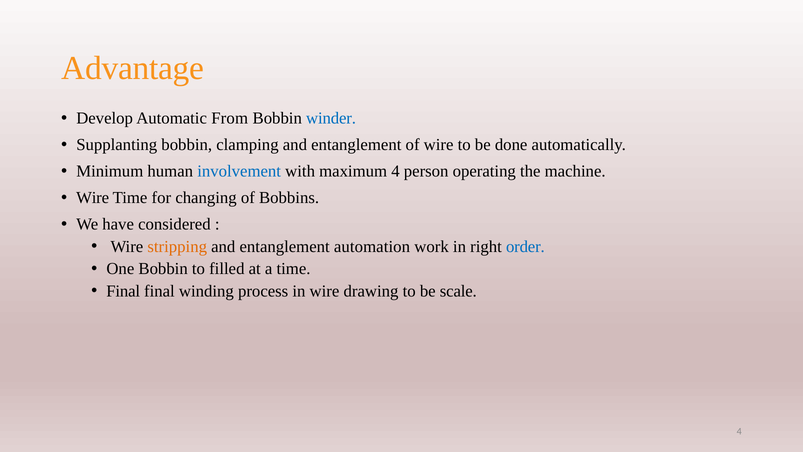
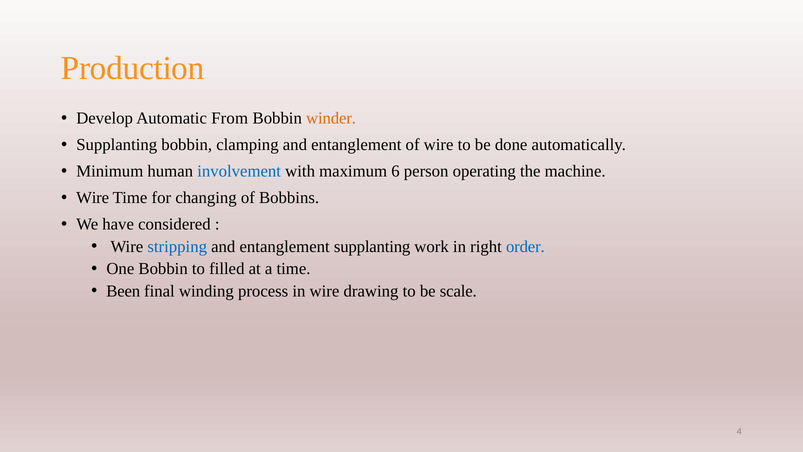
Advantage: Advantage -> Production (133, 68)
winder colour: blue -> orange (331, 118)
maximum 4: 4 -> 6 (395, 171)
stripping colour: orange -> blue (177, 246)
entanglement automation: automation -> supplanting (372, 246)
Final: Final -> Been (123, 291)
